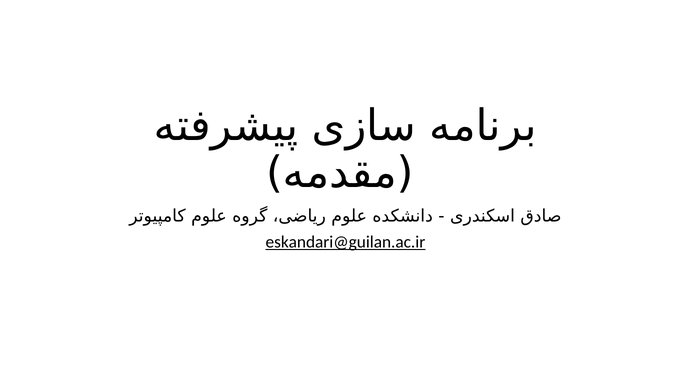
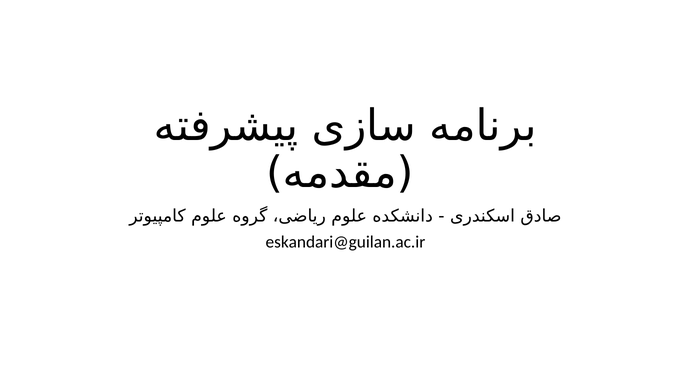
eskandari@guilan.ac.ir underline: present -> none (345, 242)
